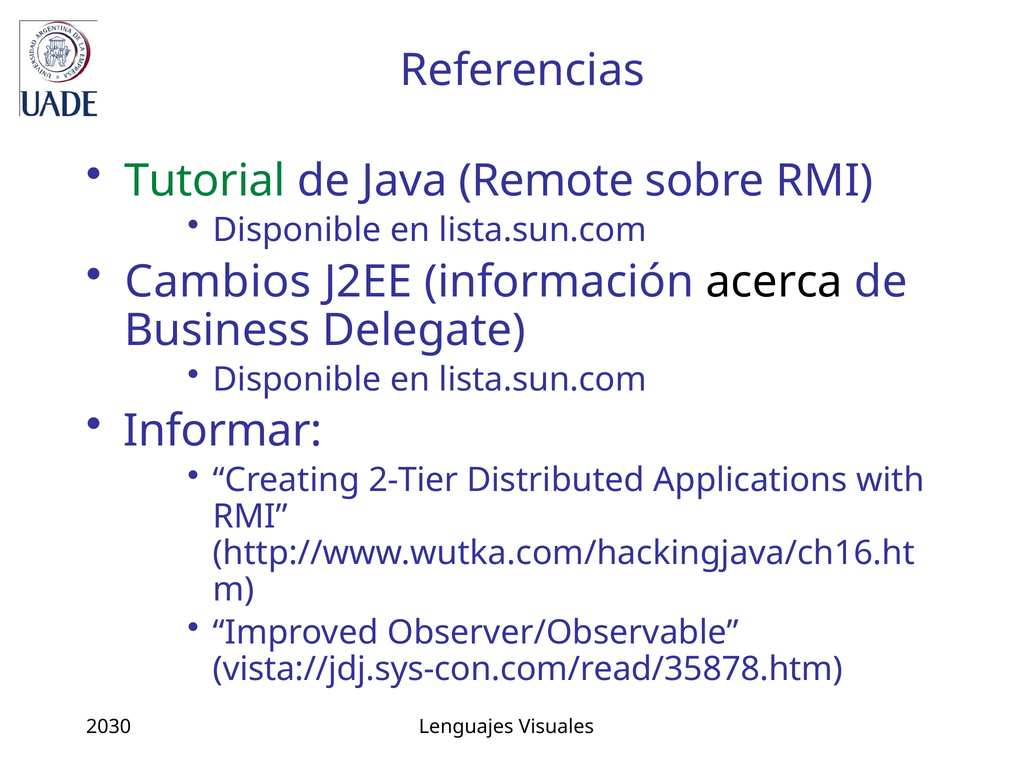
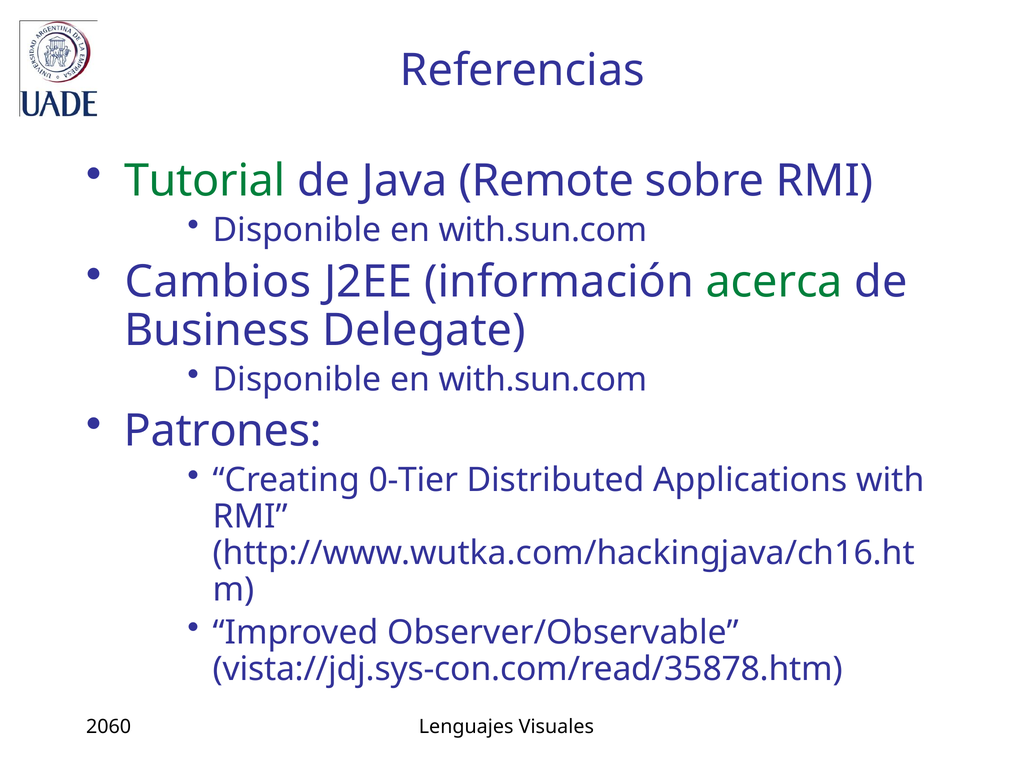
lista.sun.com: lista.sun.com -> with.sun.com (543, 230)
acerca colour: black -> green (774, 282)
lista.sun.com: lista.sun.com -> with.sun.com (543, 380)
Informar: Informar -> Patrones (223, 431)
2-Tier: 2-Tier -> 0-Tier (413, 481)
2030: 2030 -> 2060 (109, 727)
